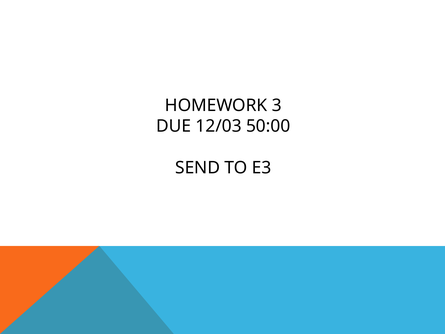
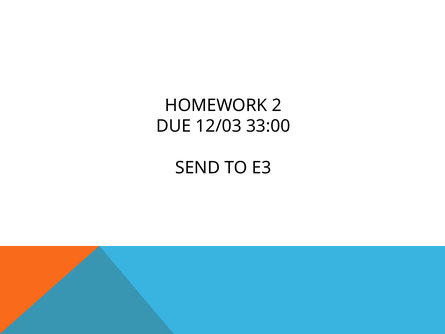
3: 3 -> 2 (277, 105)
50:00: 50:00 -> 33:00 (268, 126)
